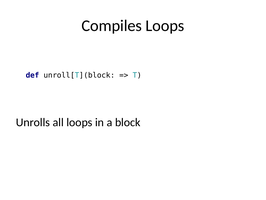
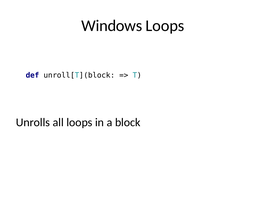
Compiles: Compiles -> Windows (112, 26)
